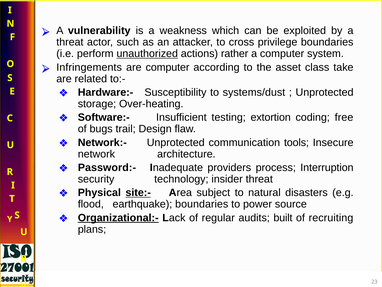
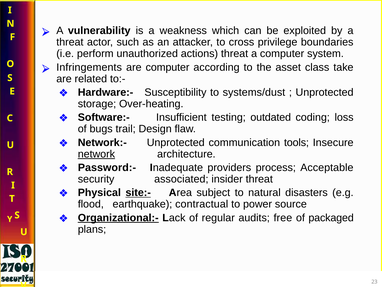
unauthorized underline: present -> none (147, 54)
actions rather: rather -> threat (235, 54)
extortion: extortion -> outdated (271, 117)
free: free -> loss (344, 117)
network underline: none -> present (96, 154)
Interruption: Interruption -> Acceptable (327, 167)
technology: technology -> associated (181, 179)
earthquake boundaries: boundaries -> contractual (202, 204)
built: built -> free (283, 217)
recruiting: recruiting -> packaged (331, 217)
